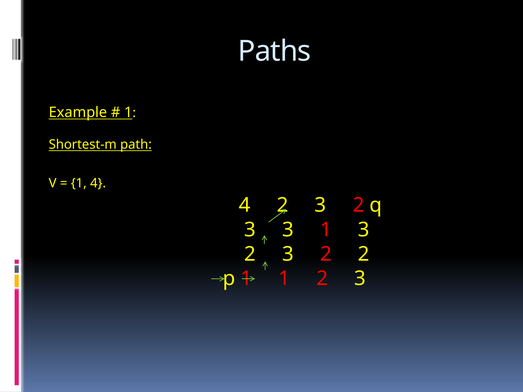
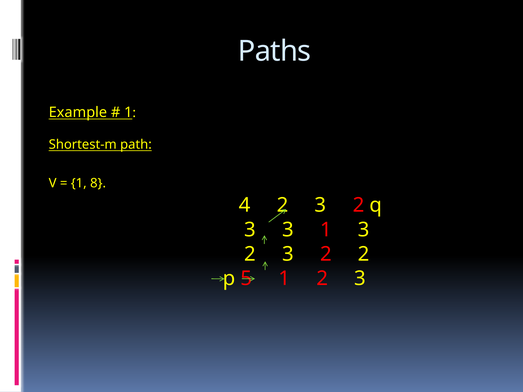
1 4: 4 -> 8 (98, 183)
p 1: 1 -> 5 (246, 279)
